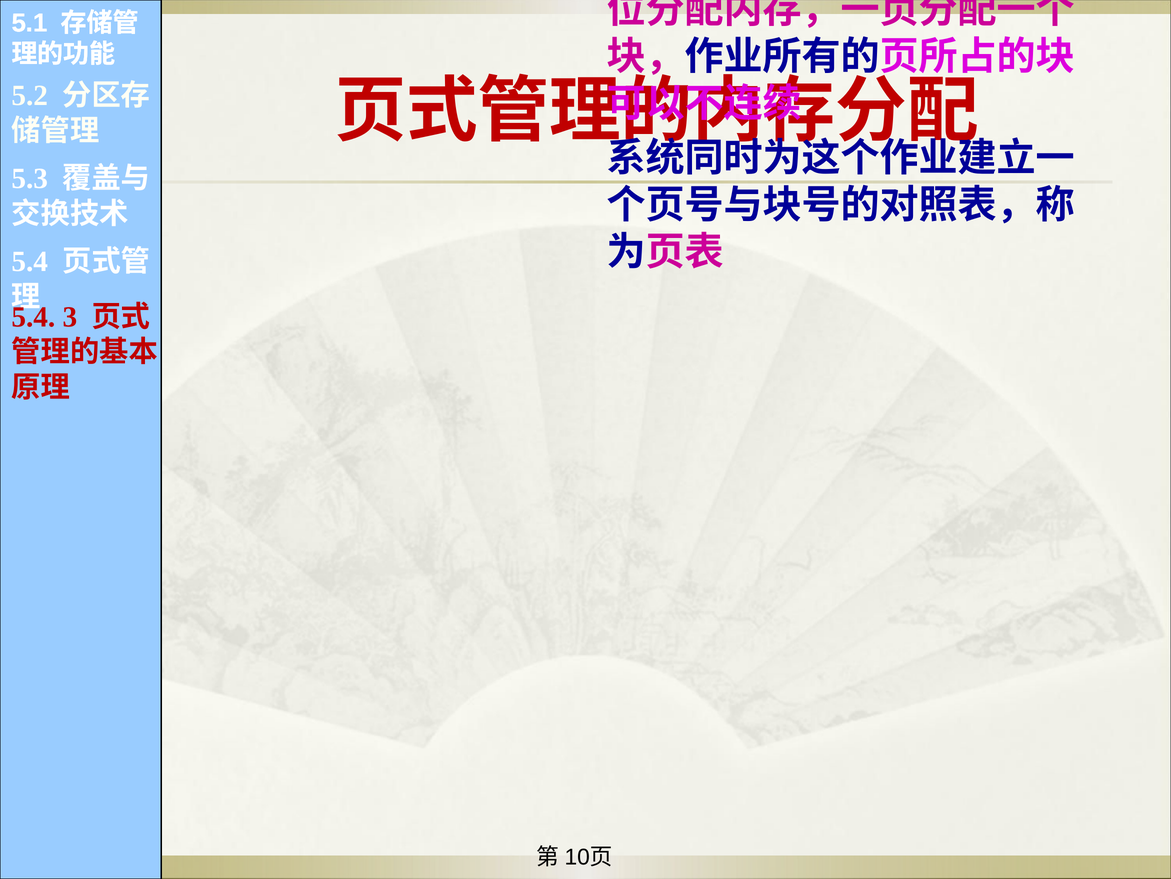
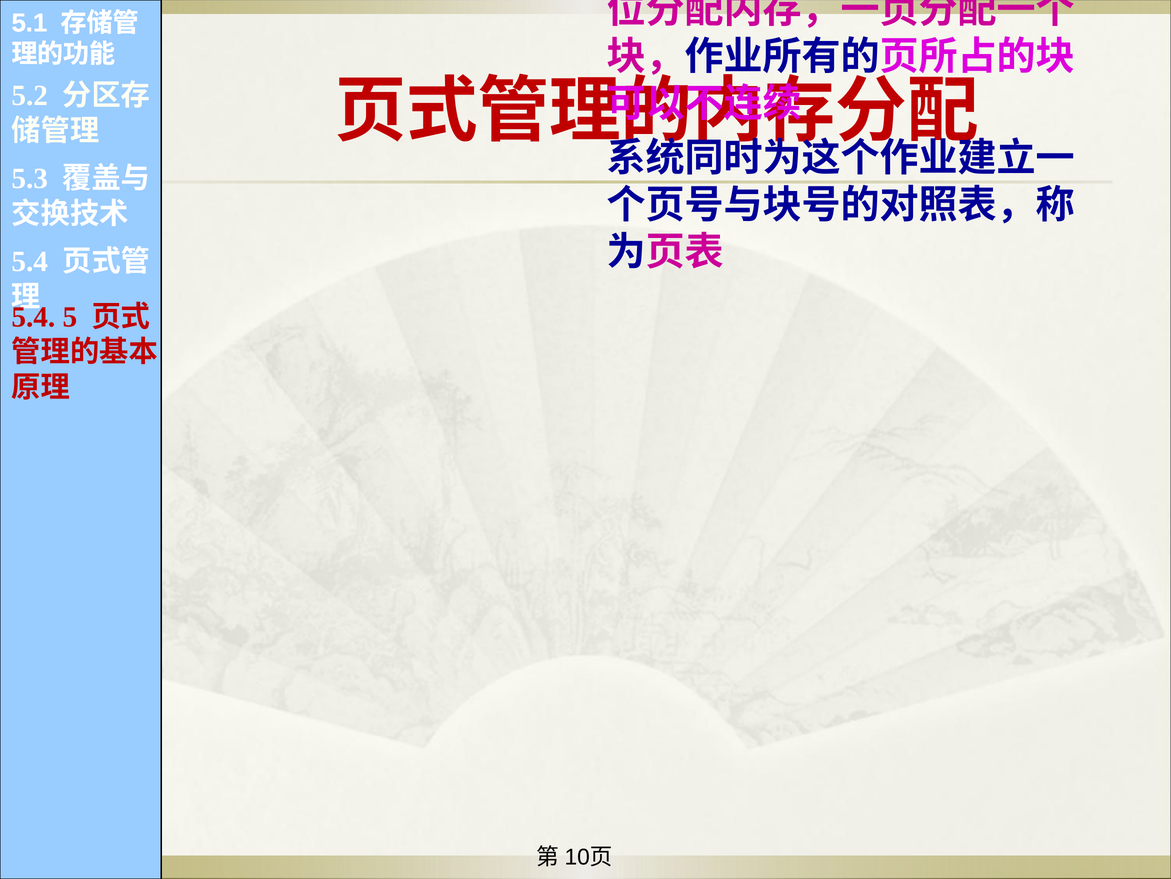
3: 3 -> 5 (70, 317)
